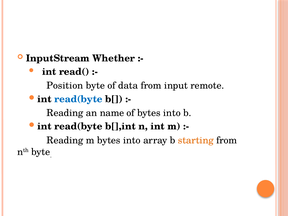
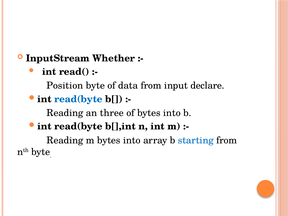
remote: remote -> declare (207, 86)
name: name -> three (112, 113)
starting colour: orange -> blue (196, 140)
